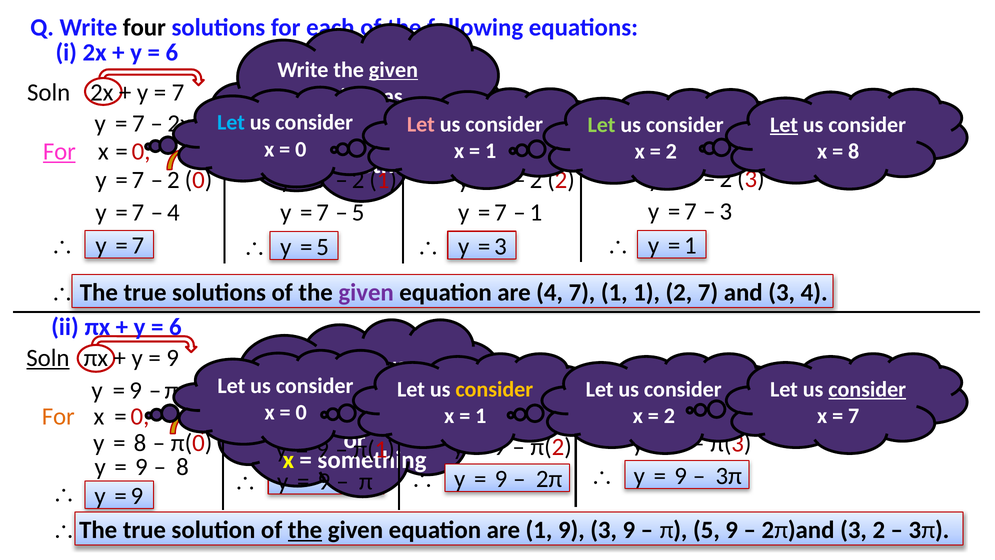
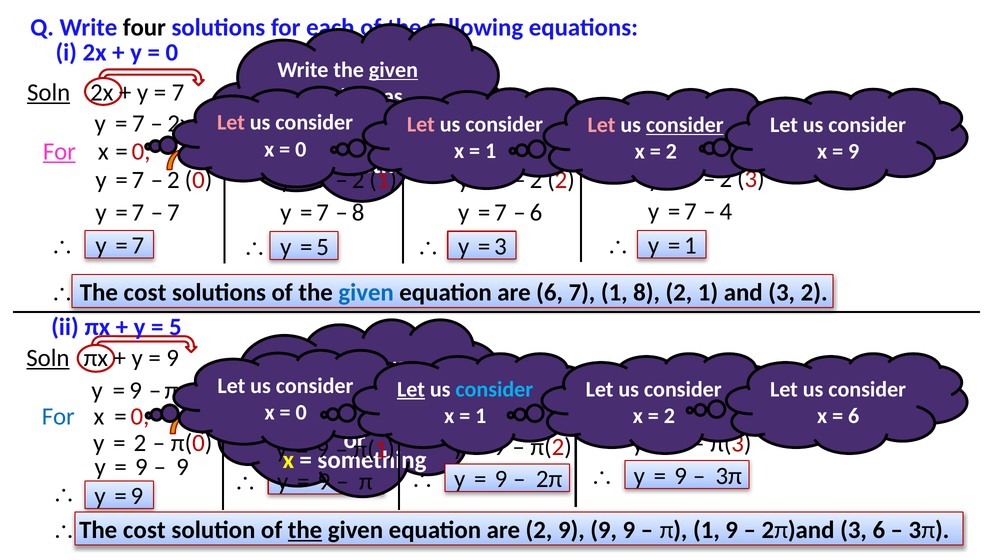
6: 6 -> 0 (172, 53)
Soln underline: none -> present (49, 93)
Let colour: light blue -> pink (231, 123)
Let underline: present -> none (784, 125)
Let colour: light green -> pink (602, 125)
consider underline: none -> present (685, 125)
8: 8 -> 9 (854, 151)
3: 3 -> 4 (726, 211)
4: 4 -> 7 (173, 212)
5: 5 -> 8 (358, 212)
1: 1 -> 6 (536, 212)
true: true -> cost (145, 292)
given colour: purple -> blue (366, 292)
are 4: 4 -> 6 (550, 292)
1 1: 1 -> 8 (647, 292)
2 7: 7 -> 1 (708, 292)
3 4: 4 -> 2 (814, 292)
6: 6 -> 5 (175, 327)
Let underline: none -> present (411, 389)
consider colour: yellow -> light blue (494, 389)
consider underline: present -> none (867, 389)
For colour: orange -> blue (58, 416)
7: 7 -> 6 (854, 416)
8: 8 -> 2 (140, 443)
8: 8 -> 9 (182, 467)
true: true -> cost (144, 530)
are 1: 1 -> 2 (539, 530)
3: 3 -> 9 (604, 530)
π 5: 5 -> 1 (706, 530)
3 2: 2 -> 6 (879, 530)
